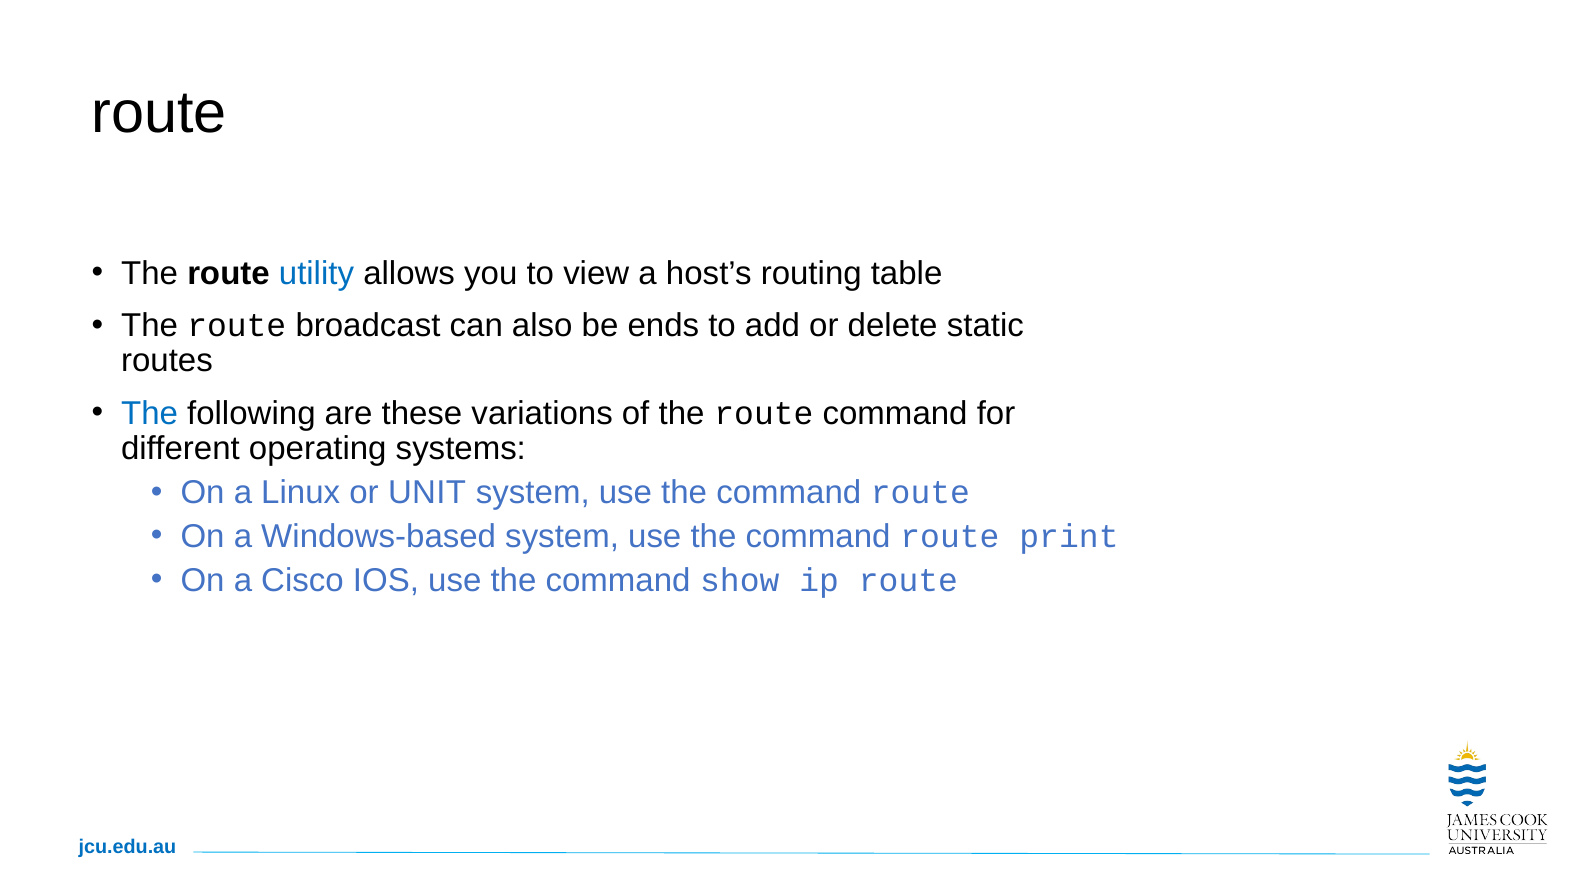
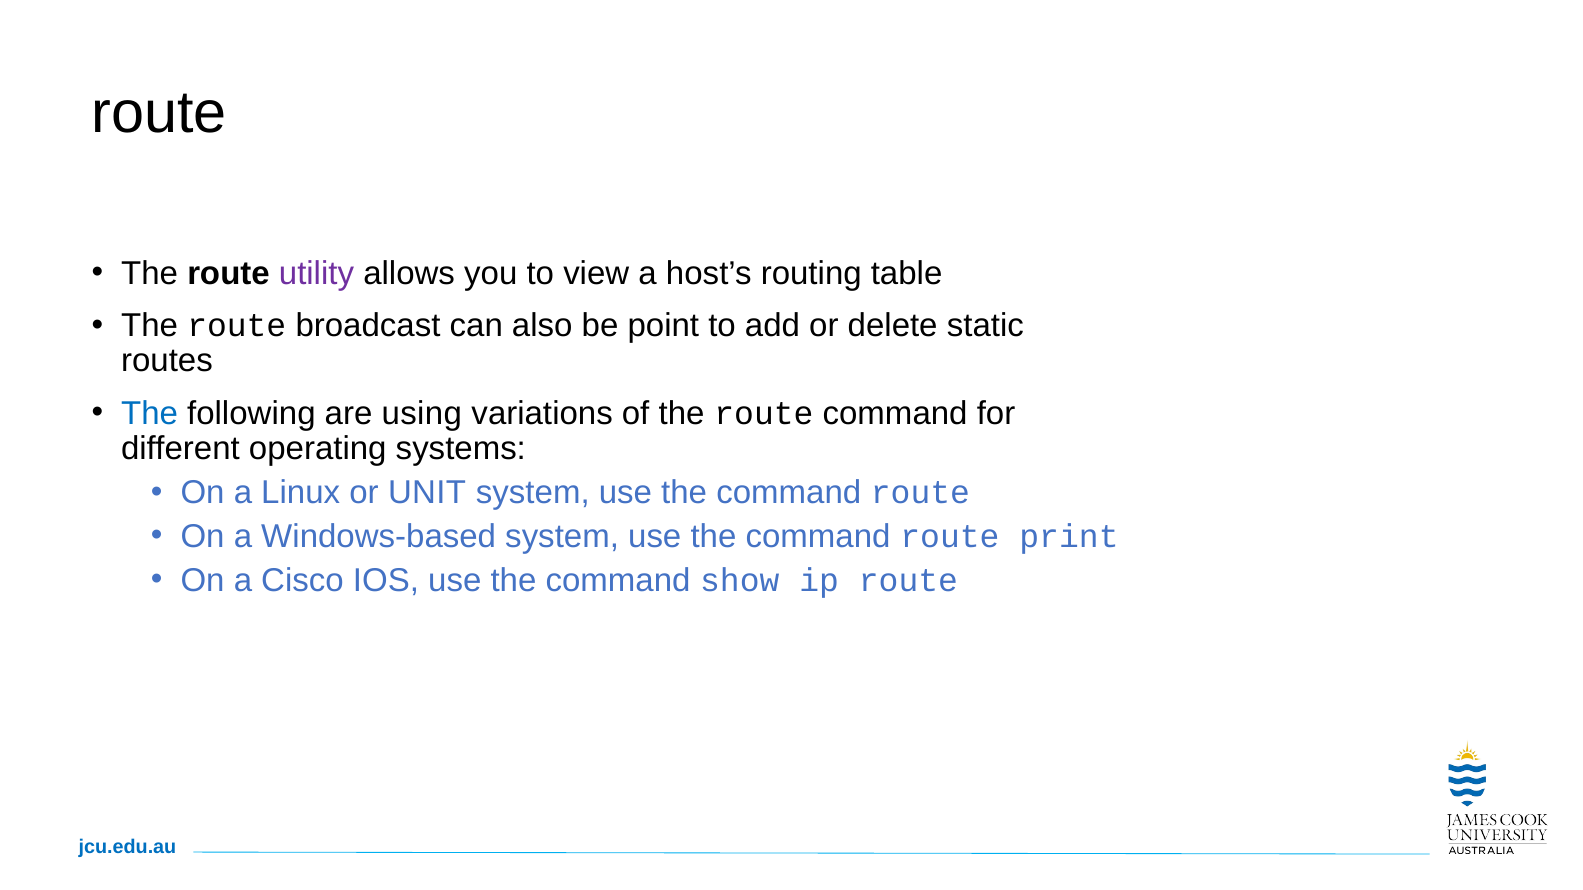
utility colour: blue -> purple (316, 274)
ends: ends -> point (663, 326)
these: these -> using (422, 413)
